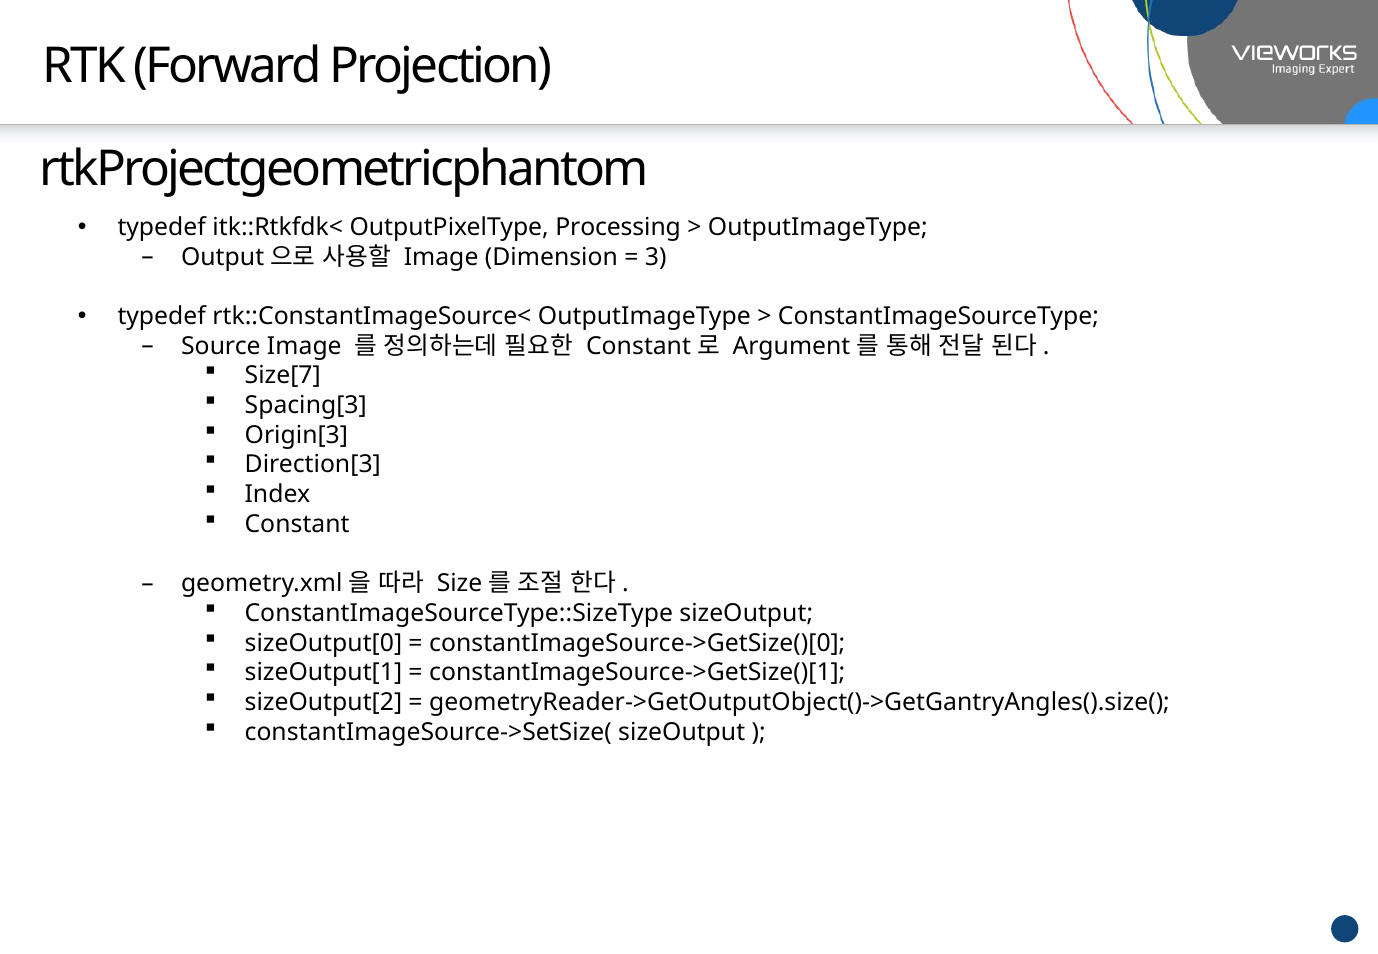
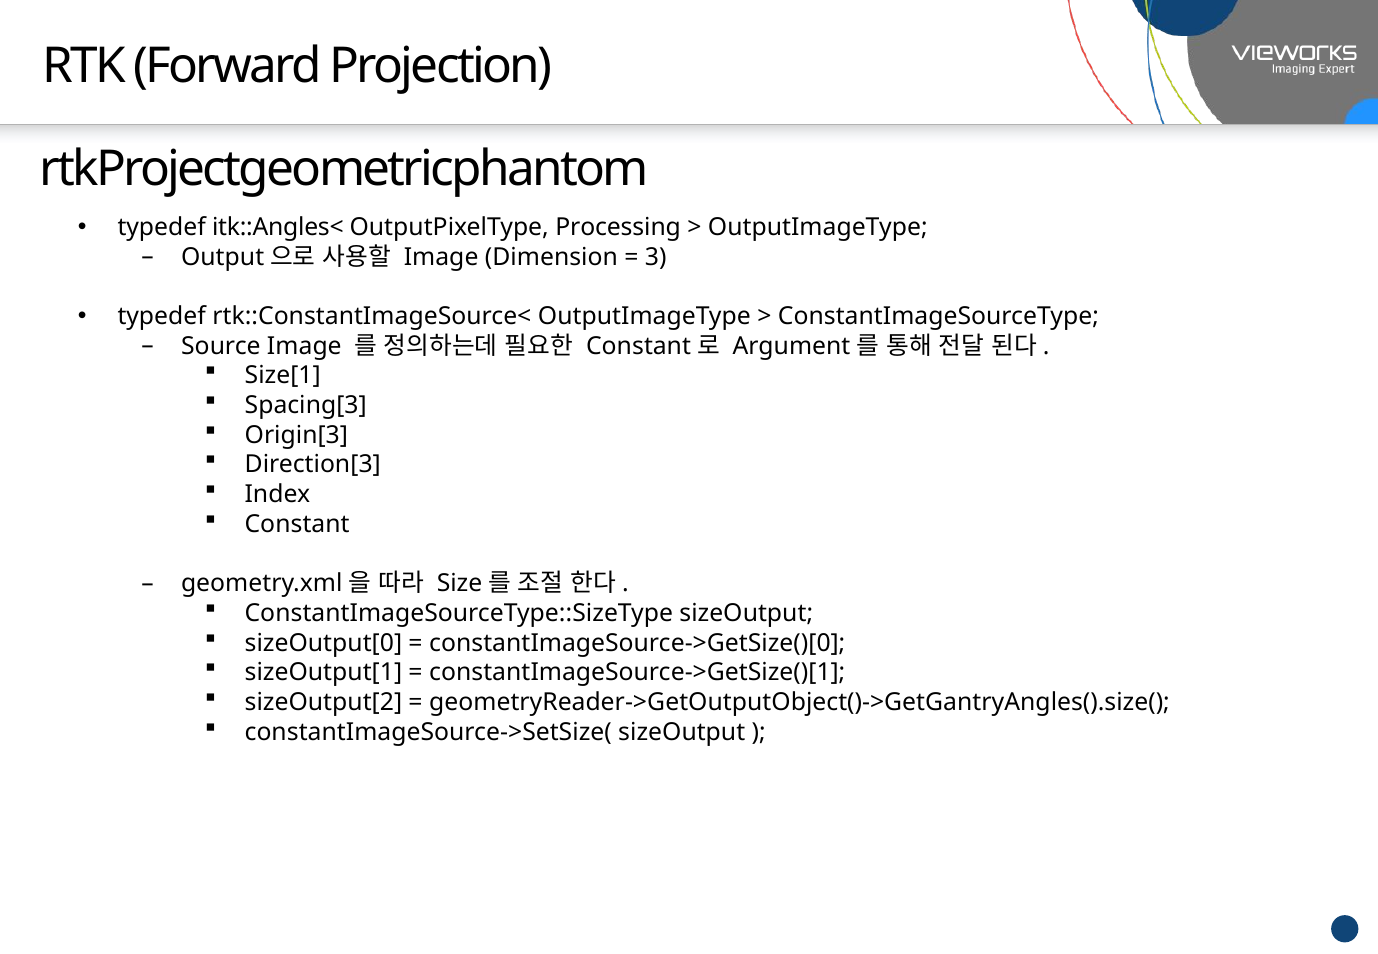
itk::Rtkfdk<: itk::Rtkfdk< -> itk::Angles< (278, 227)
Size[7: Size[7 -> Size[1 (283, 376)
